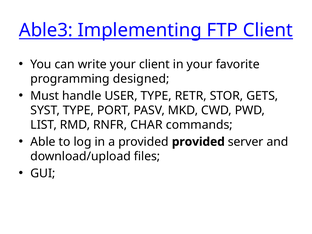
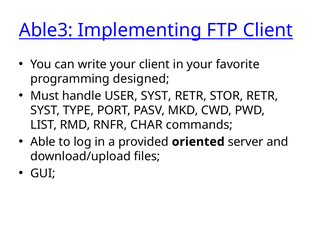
USER TYPE: TYPE -> SYST (156, 96)
STOR GETS: GETS -> RETR (262, 96)
provided provided: provided -> oriented (198, 142)
